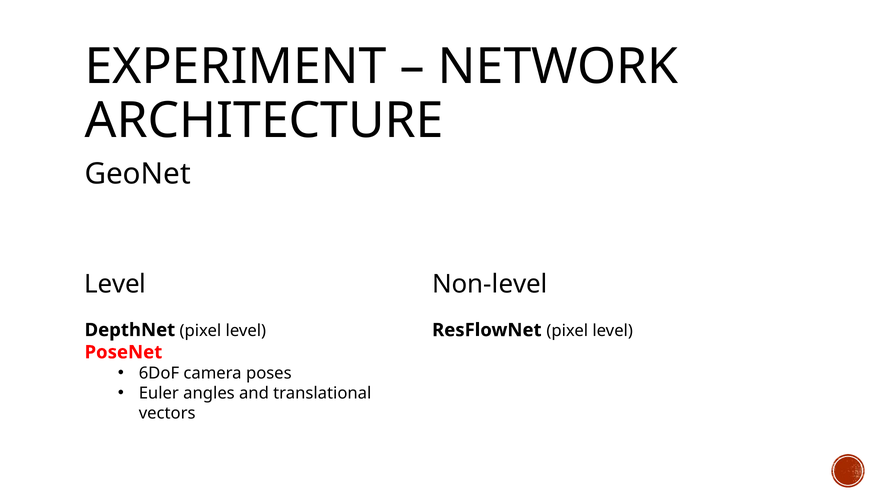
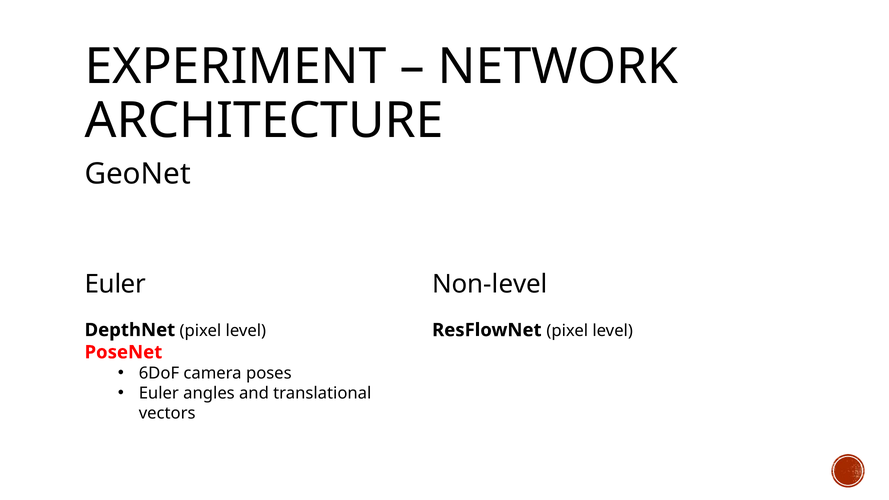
Level: Level -> Euler (115, 284)
